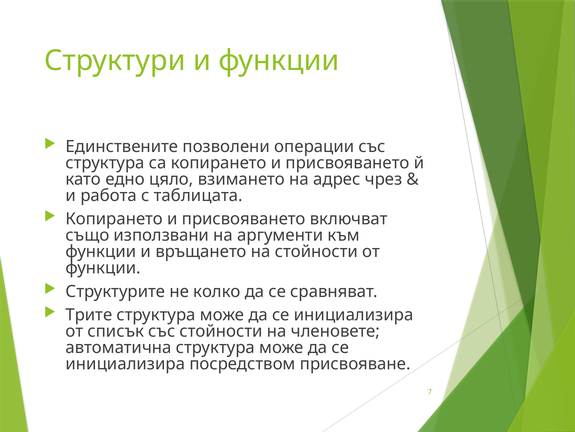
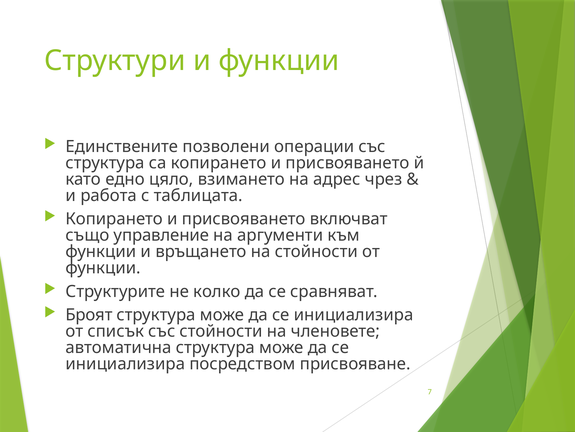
използвани: използвани -> управление (161, 235)
Трите: Трите -> Броят (89, 314)
